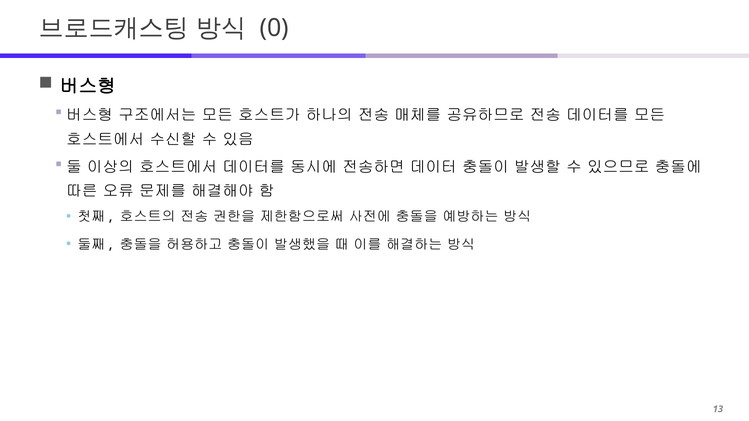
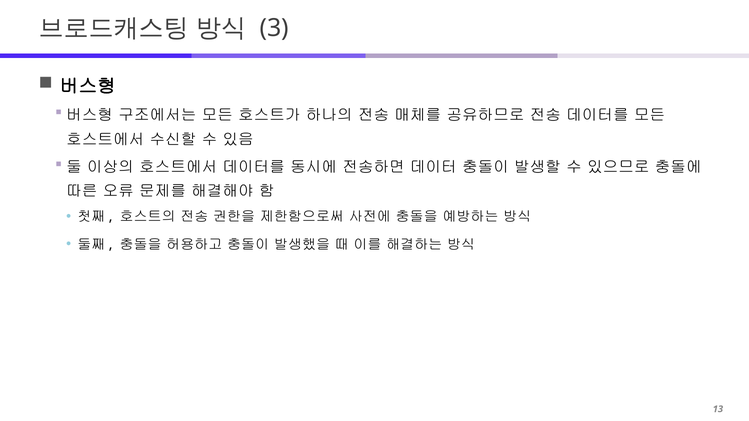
0: 0 -> 3 (274, 28)
